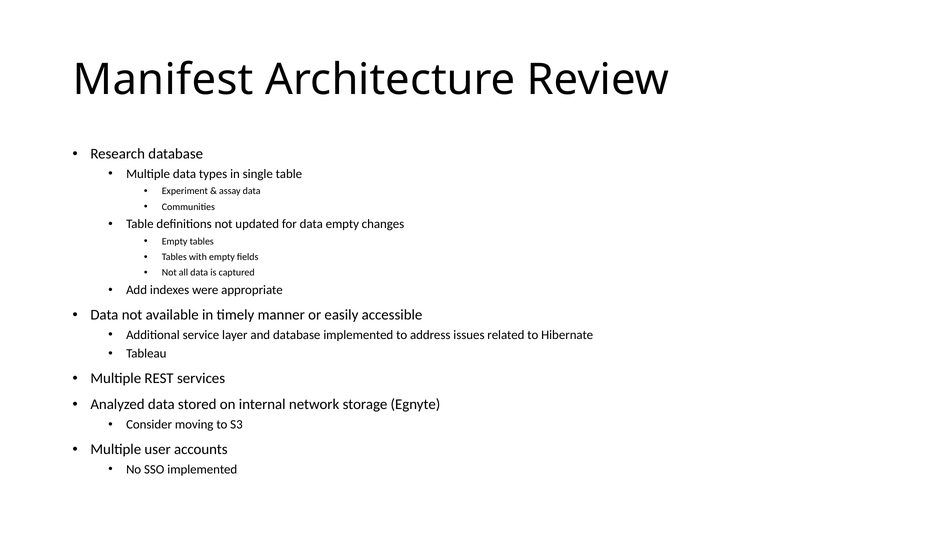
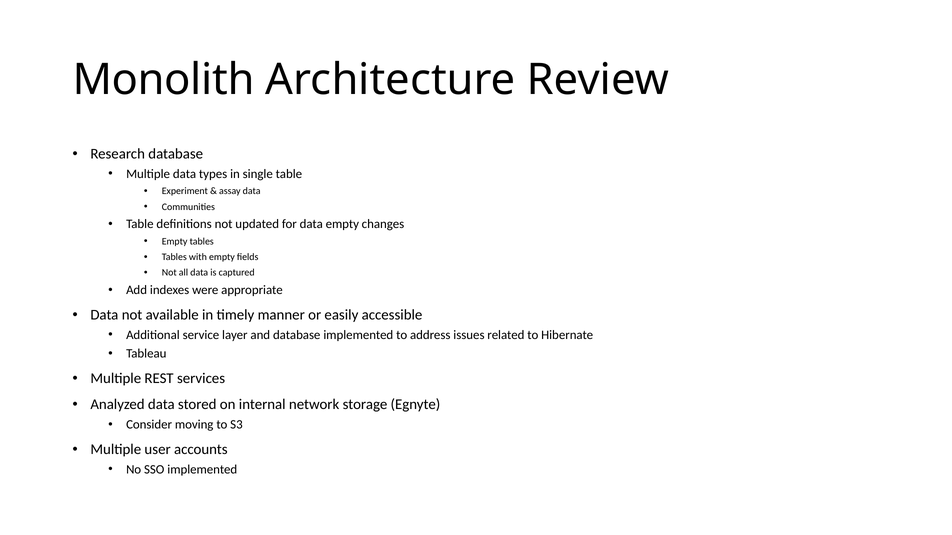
Manifest: Manifest -> Monolith (164, 80)
